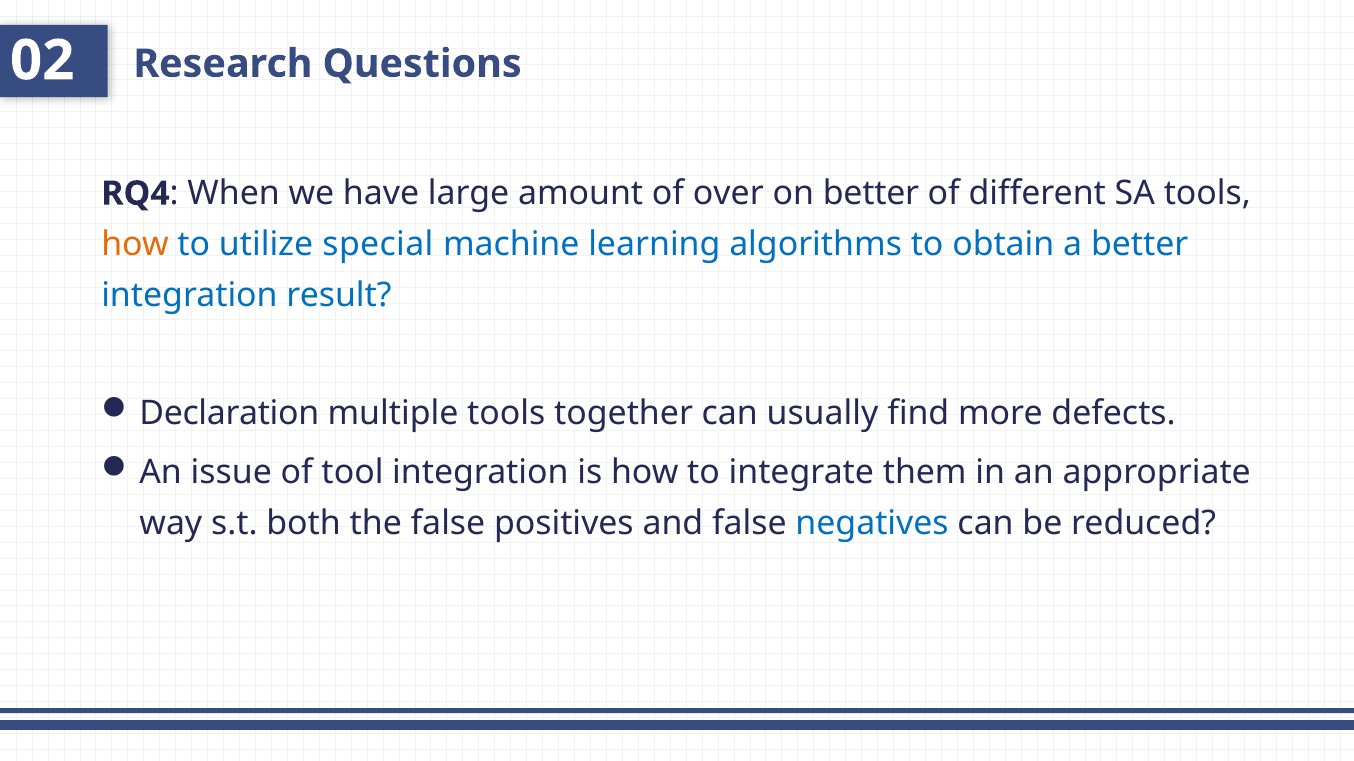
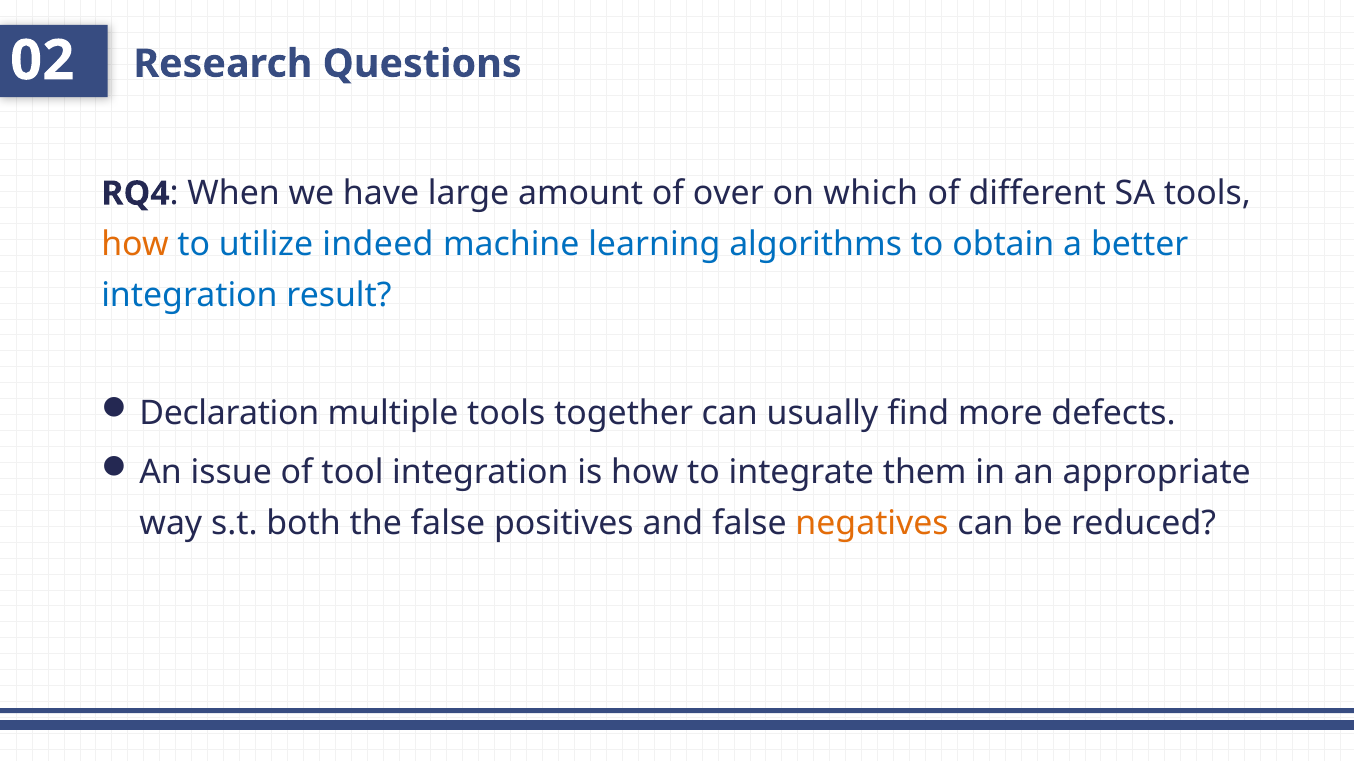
on better: better -> which (871, 194)
special: special -> indeed (378, 244)
negatives colour: blue -> orange (872, 524)
